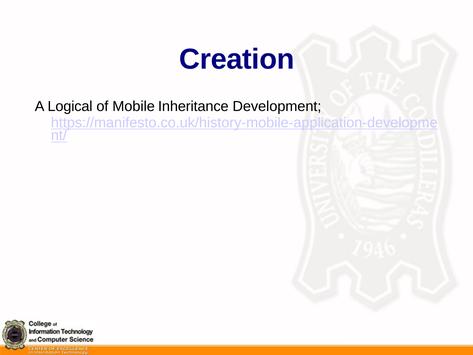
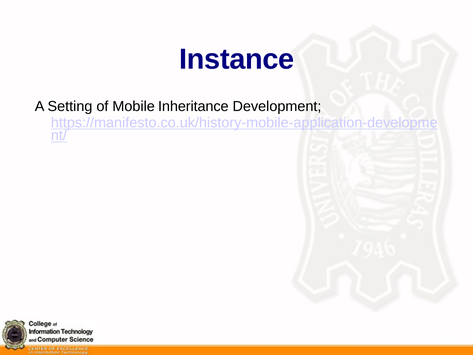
Creation: Creation -> Instance (237, 59)
Logical: Logical -> Setting (70, 106)
